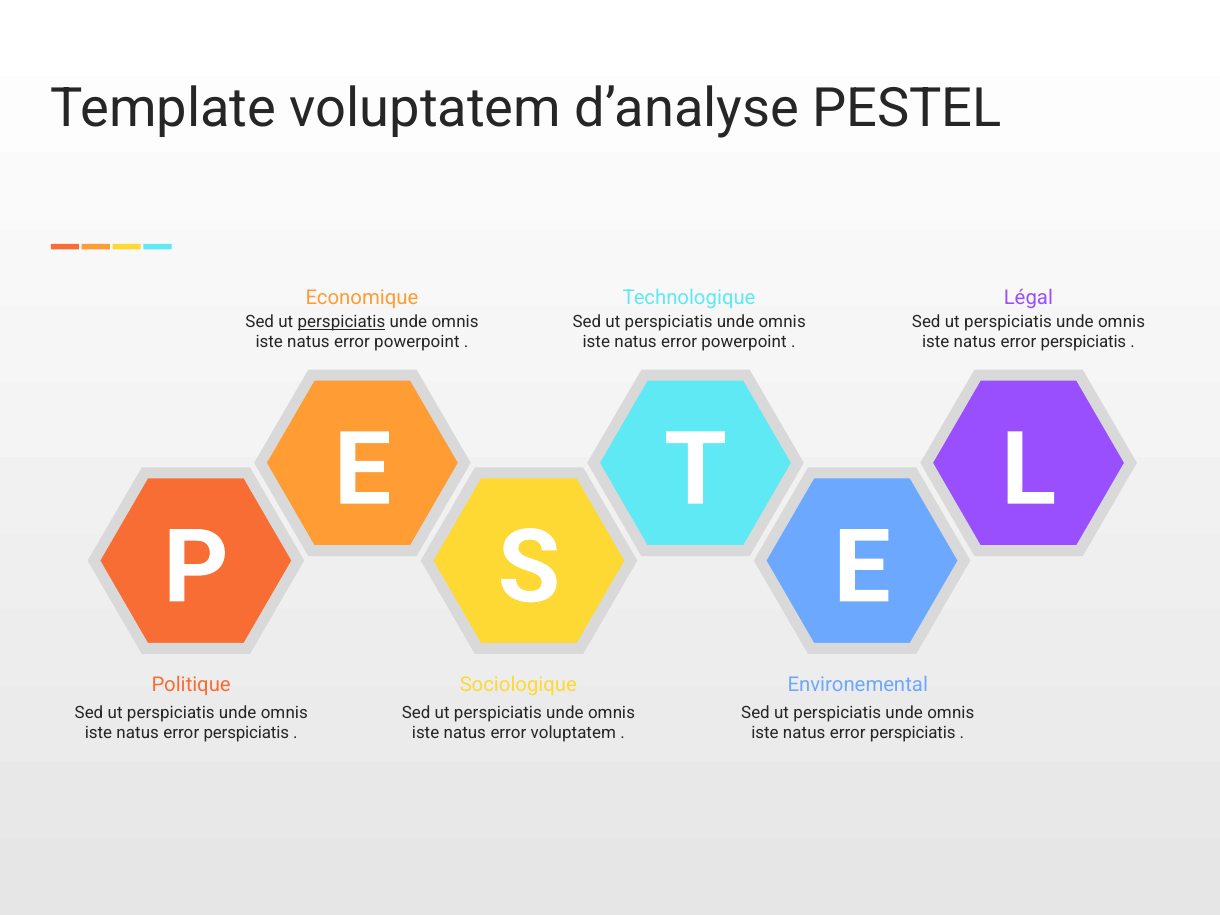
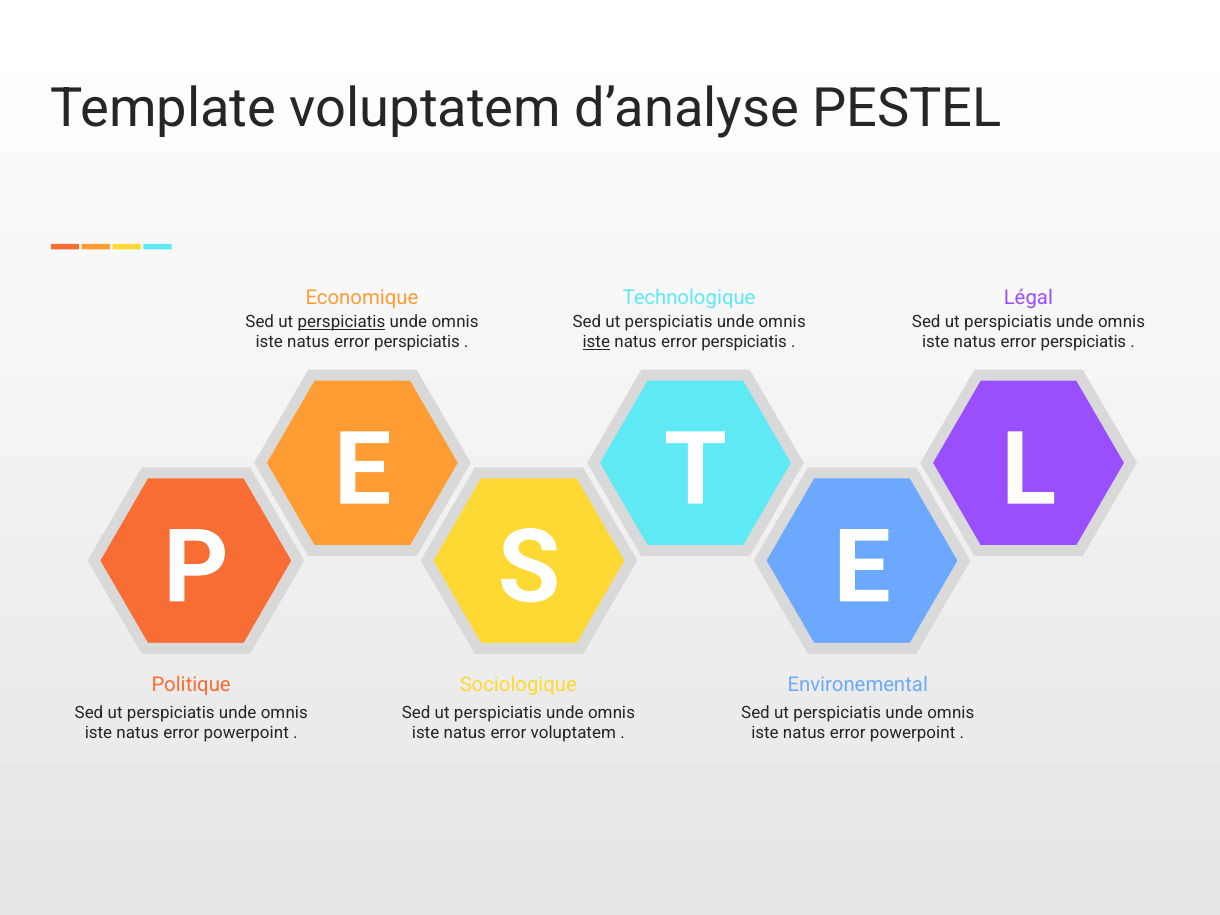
powerpoint: powerpoint -> perspiciatis (417, 342)
iste underline: none -> present (596, 342)
powerpoint: powerpoint -> perspiciatis (744, 342)
perspiciatis: perspiciatis -> powerpoint (246, 733)
perspiciatis: perspiciatis -> powerpoint (913, 733)
